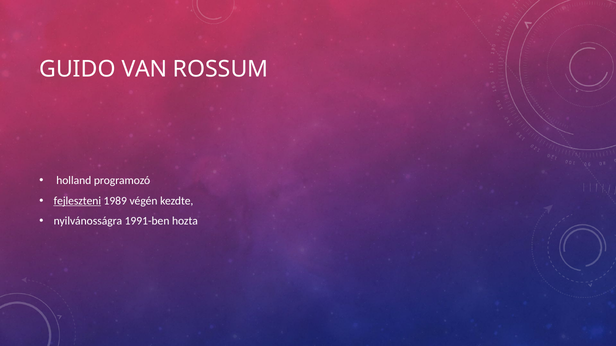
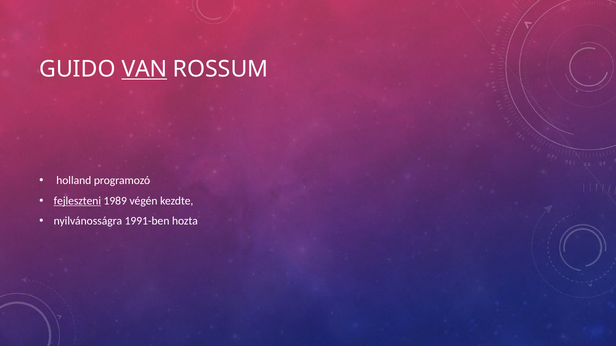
VAN underline: none -> present (144, 69)
